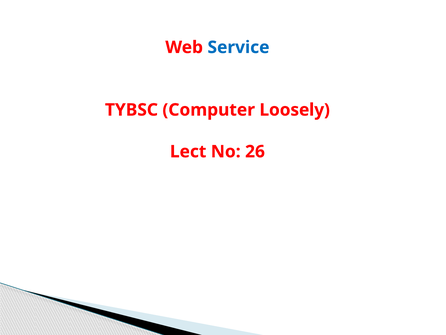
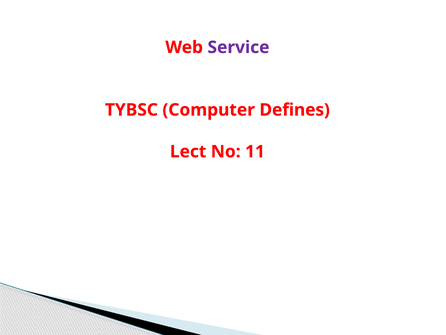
Service colour: blue -> purple (238, 47)
Loosely: Loosely -> Defines (295, 110)
26: 26 -> 11 (255, 151)
